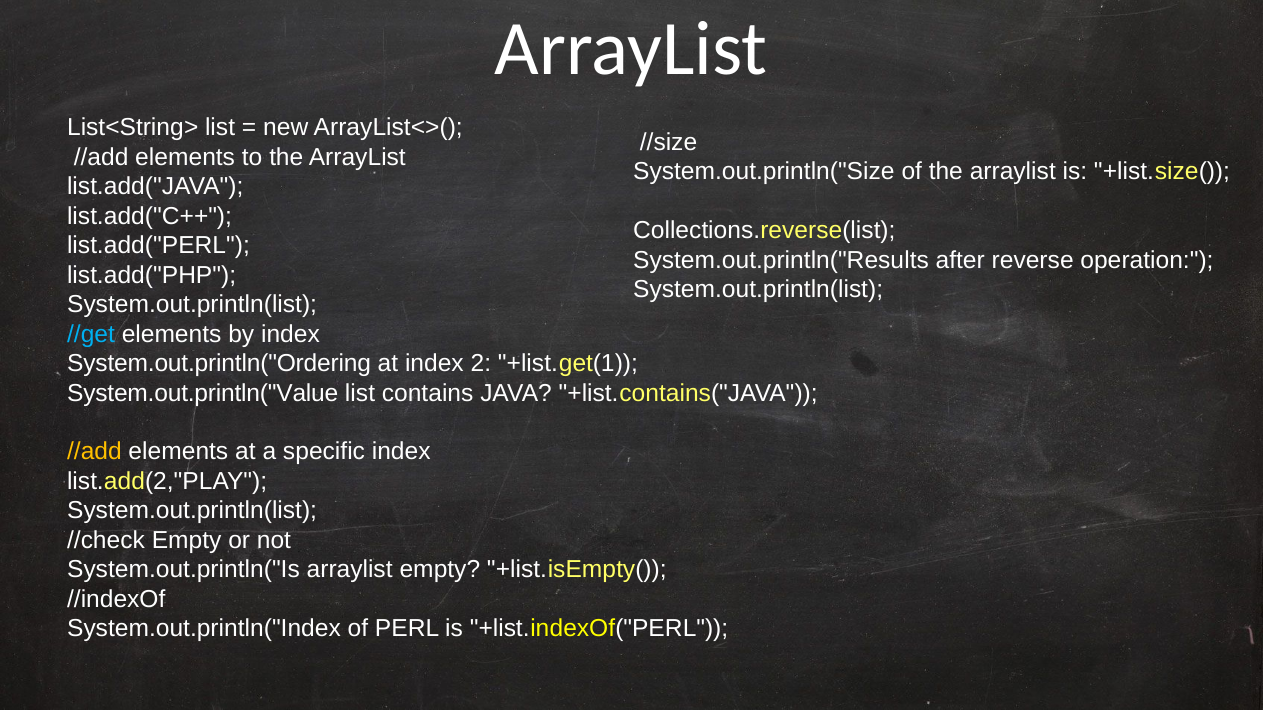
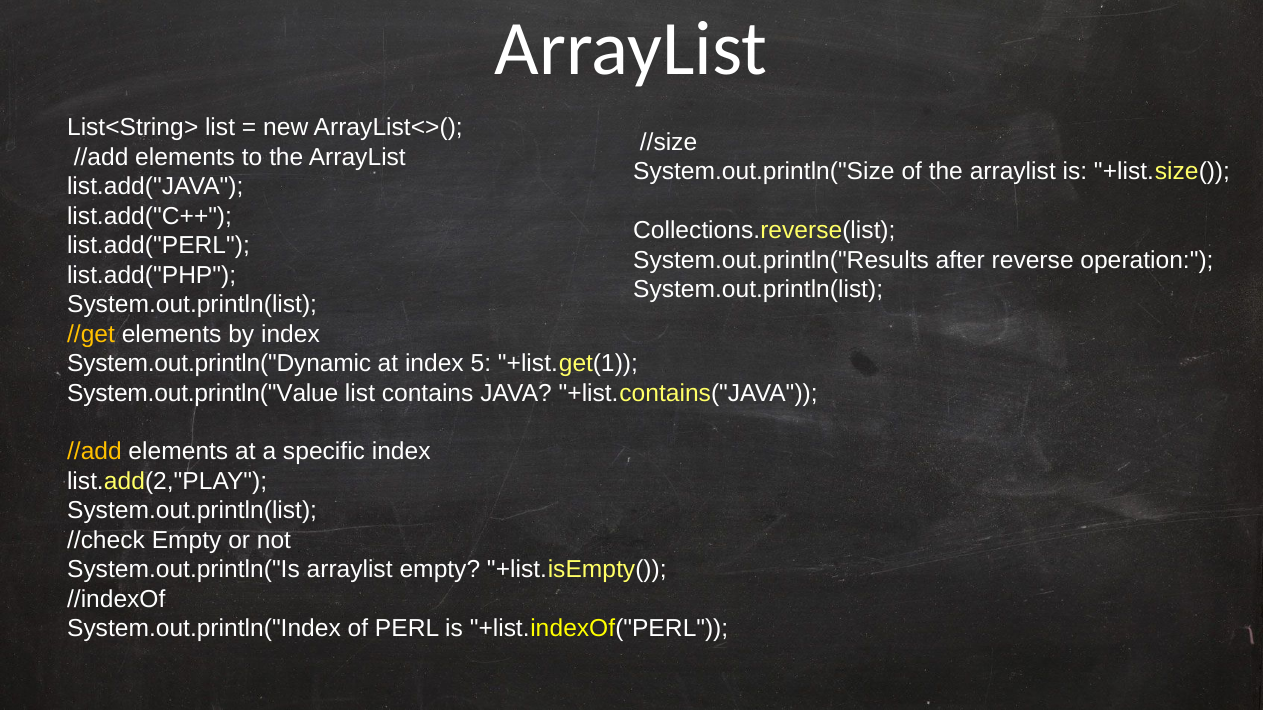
//get colour: light blue -> yellow (91, 334)
System.out.println("Ordering: System.out.println("Ordering -> System.out.println("Dynamic (219, 364)
2: 2 -> 5 (481, 364)
